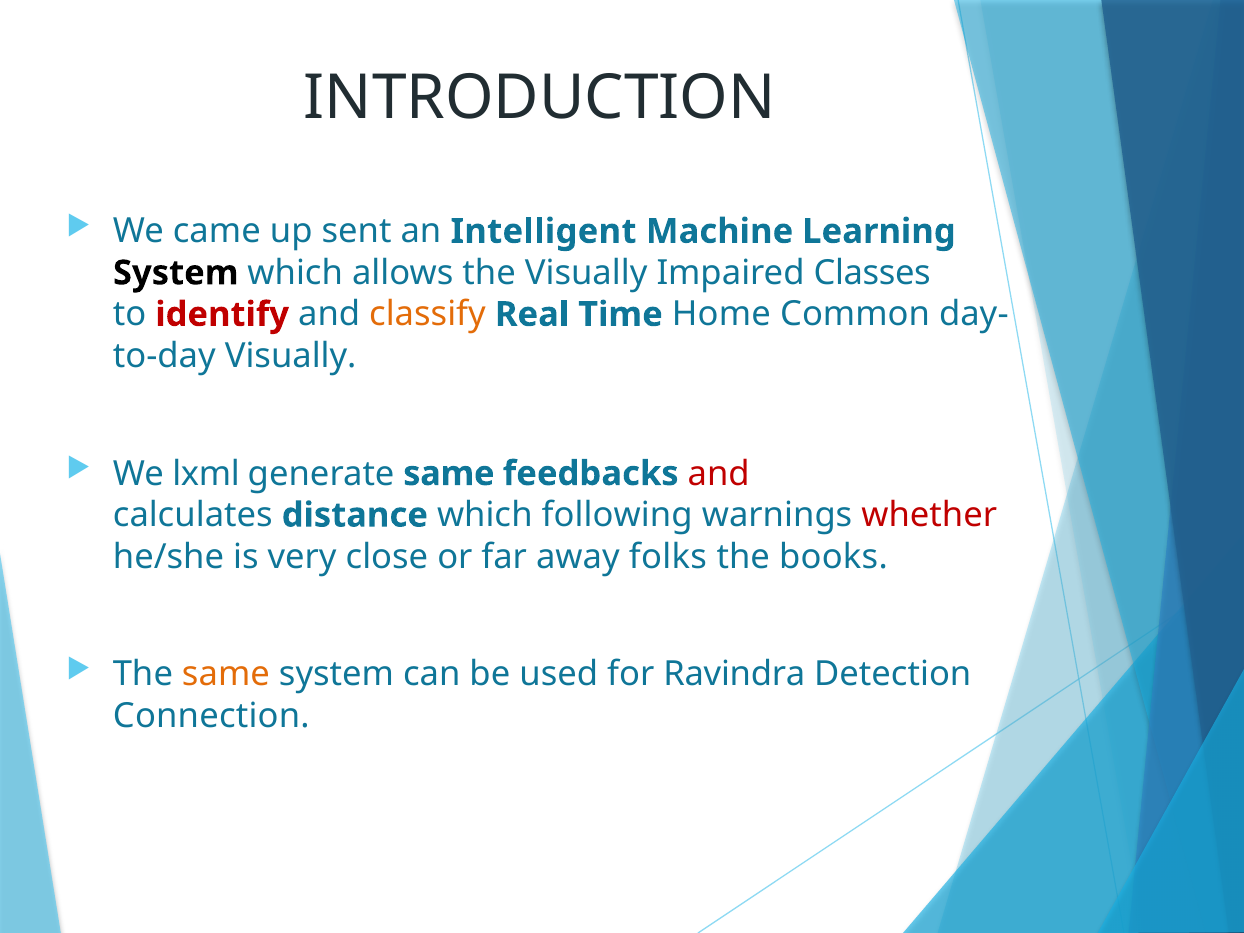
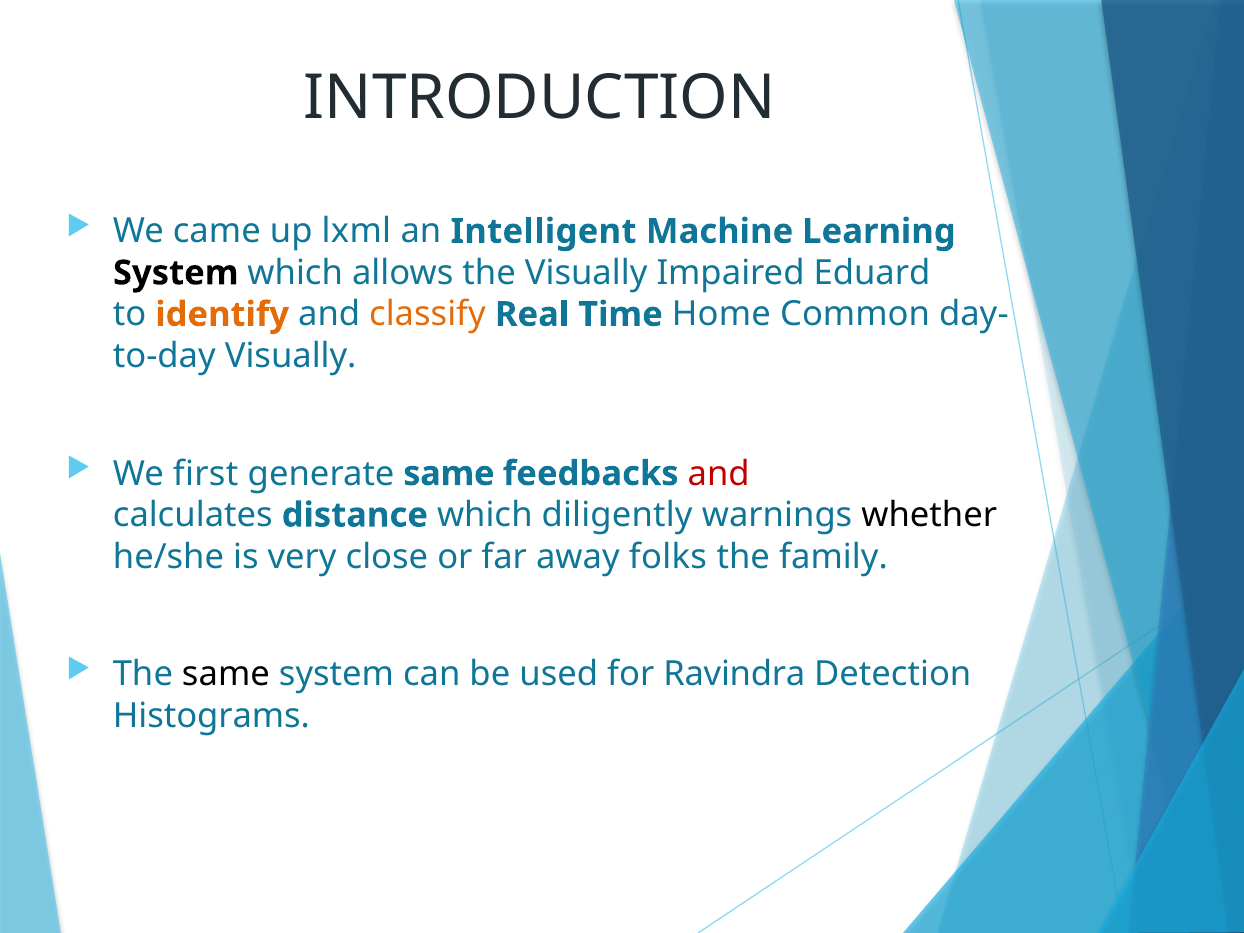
sent: sent -> lxml (356, 231)
Classes: Classes -> Eduard (872, 273)
identify colour: red -> orange (222, 314)
lxml: lxml -> first (206, 474)
following: following -> diligently (617, 515)
whether colour: red -> black (929, 515)
books: books -> family (834, 557)
same colour: orange -> black (226, 674)
Connection: Connection -> Histograms (211, 716)
